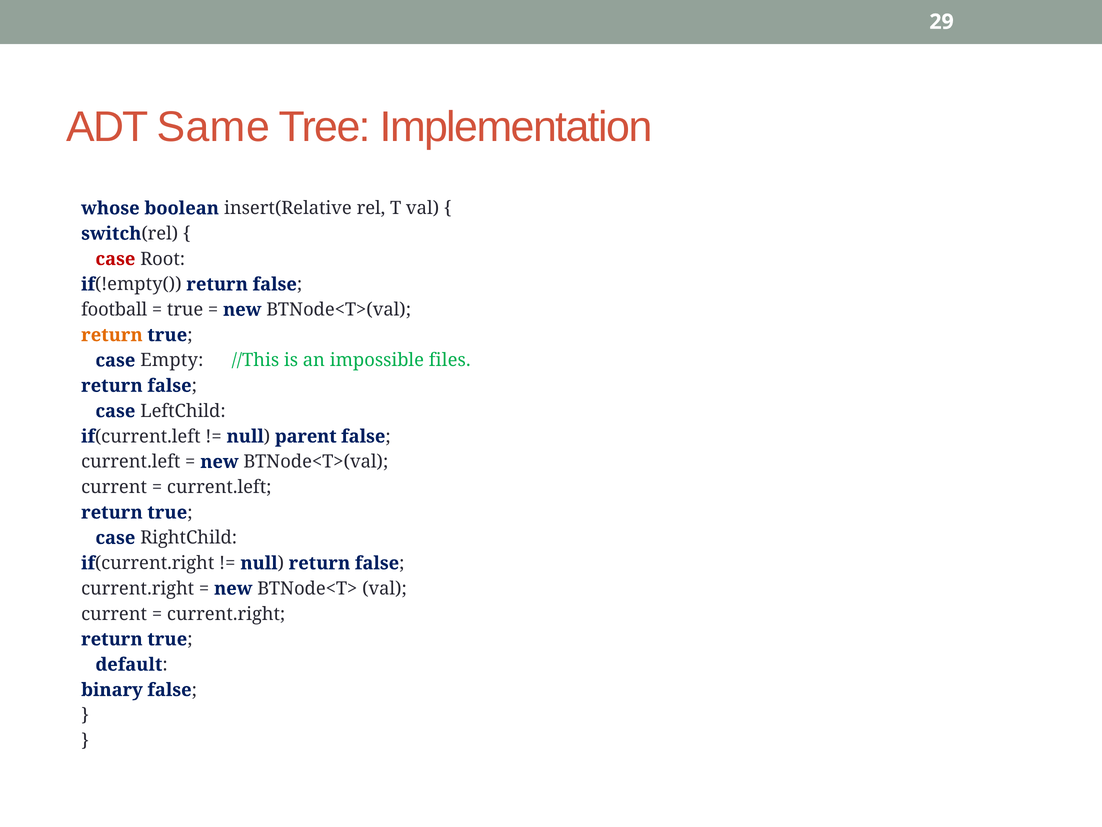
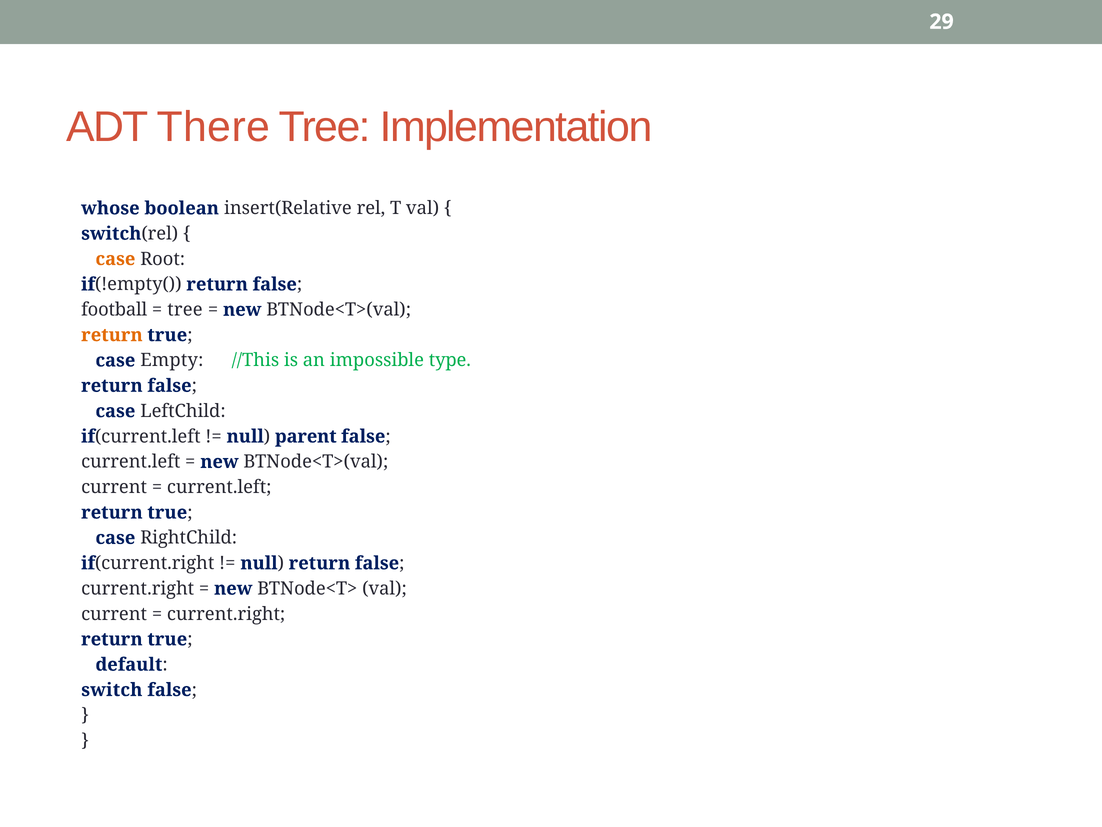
Same: Same -> There (213, 127)
case colour: red -> orange (115, 259)
true: true -> tree (185, 310)
files: files -> type (450, 360)
binary: binary -> switch (112, 690)
